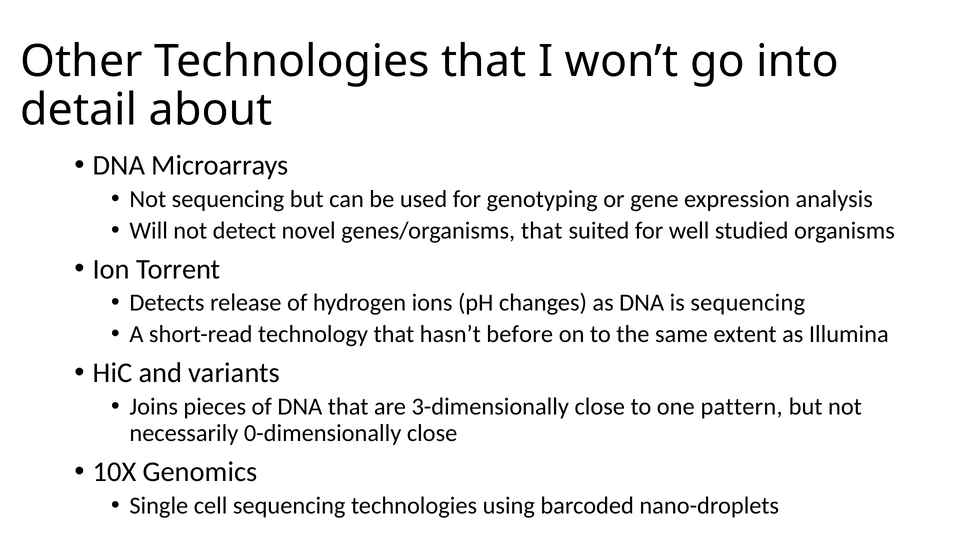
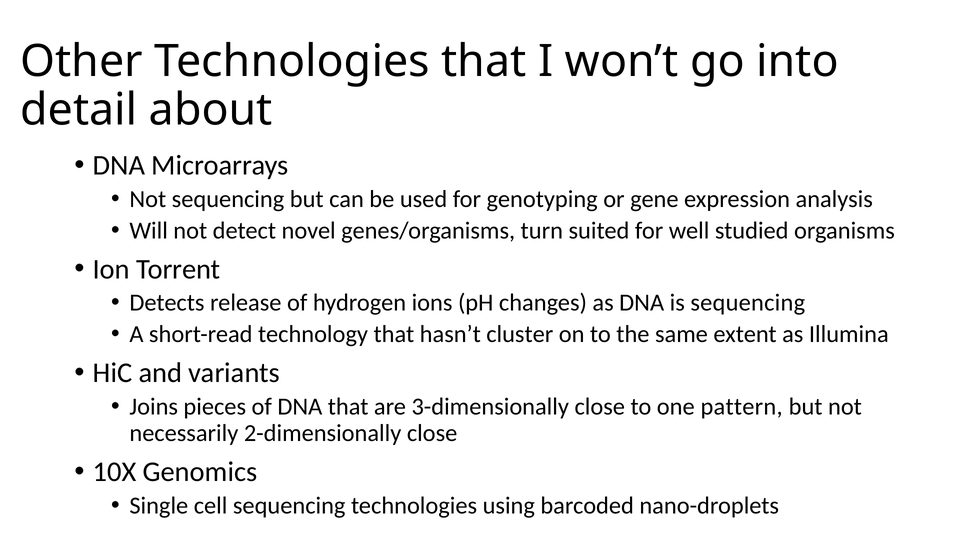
genes/organisms that: that -> turn (542, 230)
before: before -> cluster (520, 334)
0-dimensionally: 0-dimensionally -> 2-dimensionally (323, 433)
